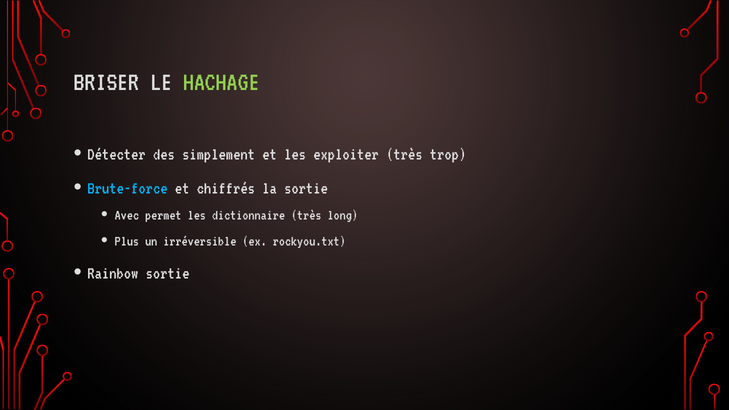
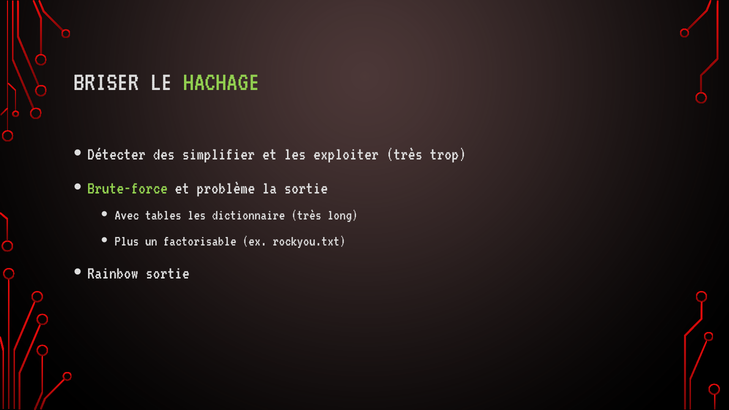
simplement: simplement -> simplifier (219, 154)
Brute-force colour: light blue -> light green (127, 188)
chiffrés: chiffrés -> problème (226, 188)
permet: permet -> tables (163, 215)
irréversible: irréversible -> factorisable (200, 241)
